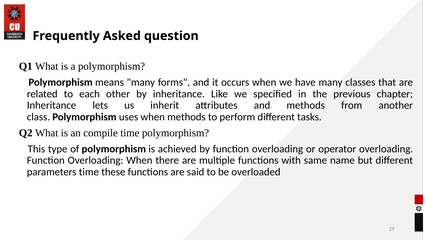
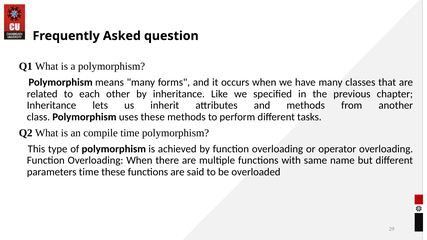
uses when: when -> these (153, 117)
